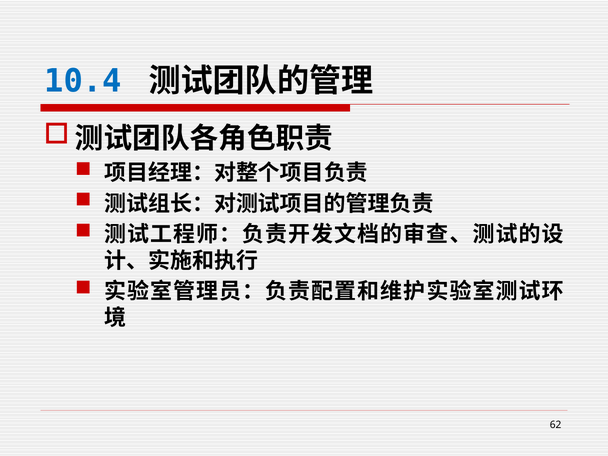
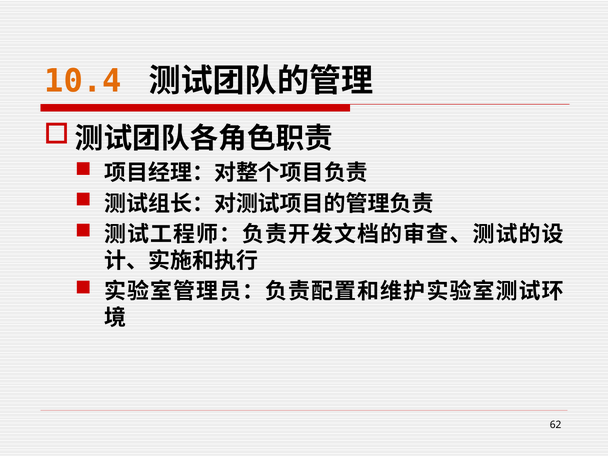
10.4 colour: blue -> orange (83, 81)
